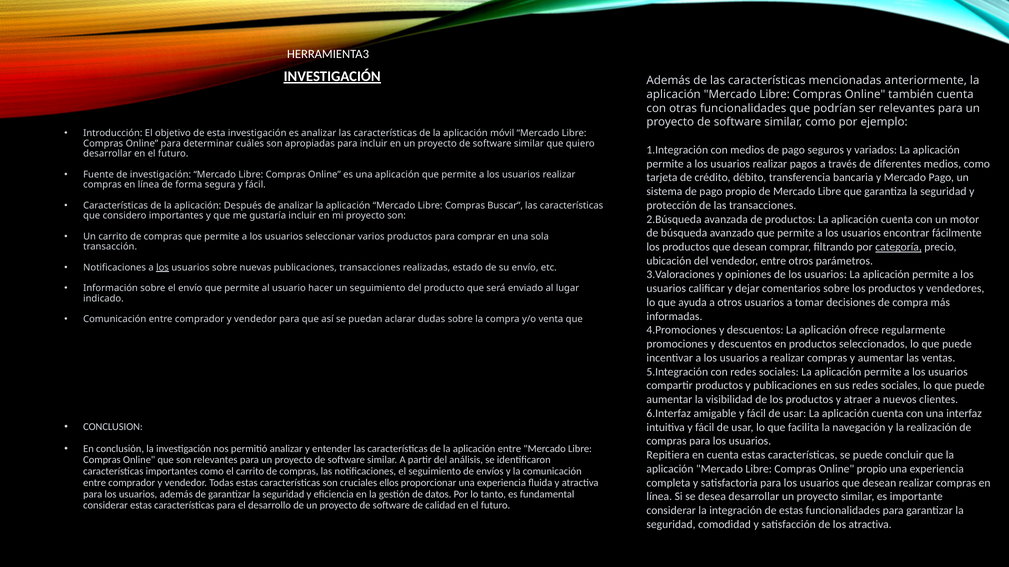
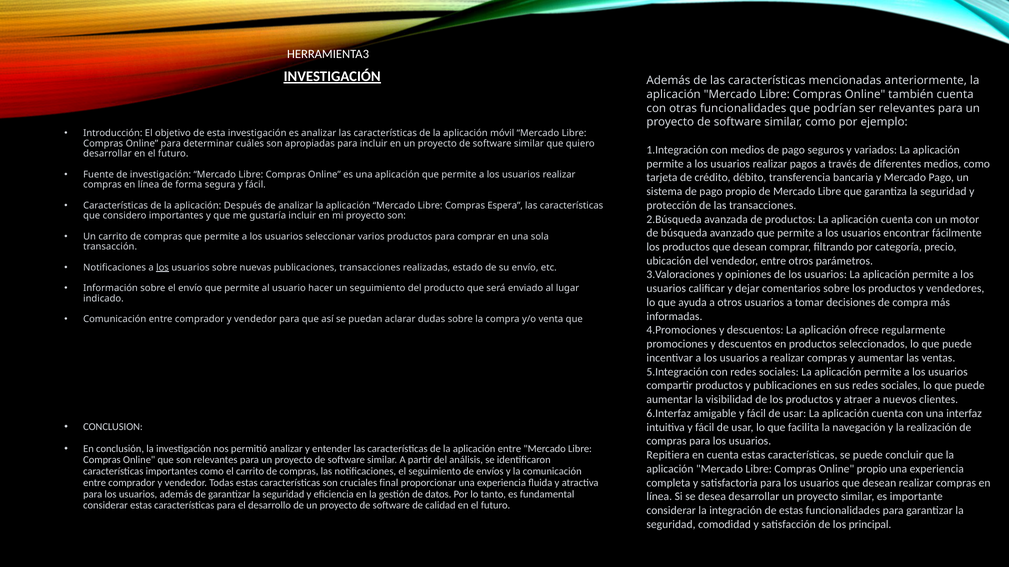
Buscar: Buscar -> Espera (505, 206)
categoría underline: present -> none (899, 247)
ellos: ellos -> final (389, 483)
los atractiva: atractiva -> principal (870, 525)
